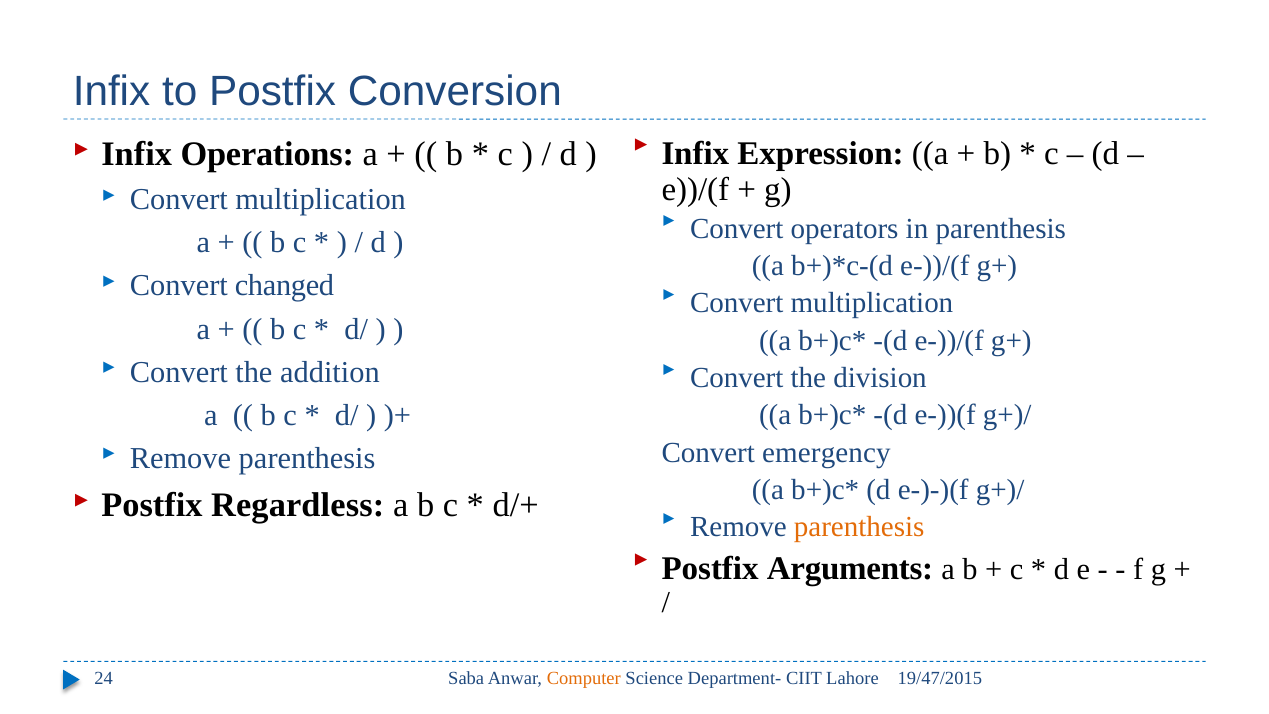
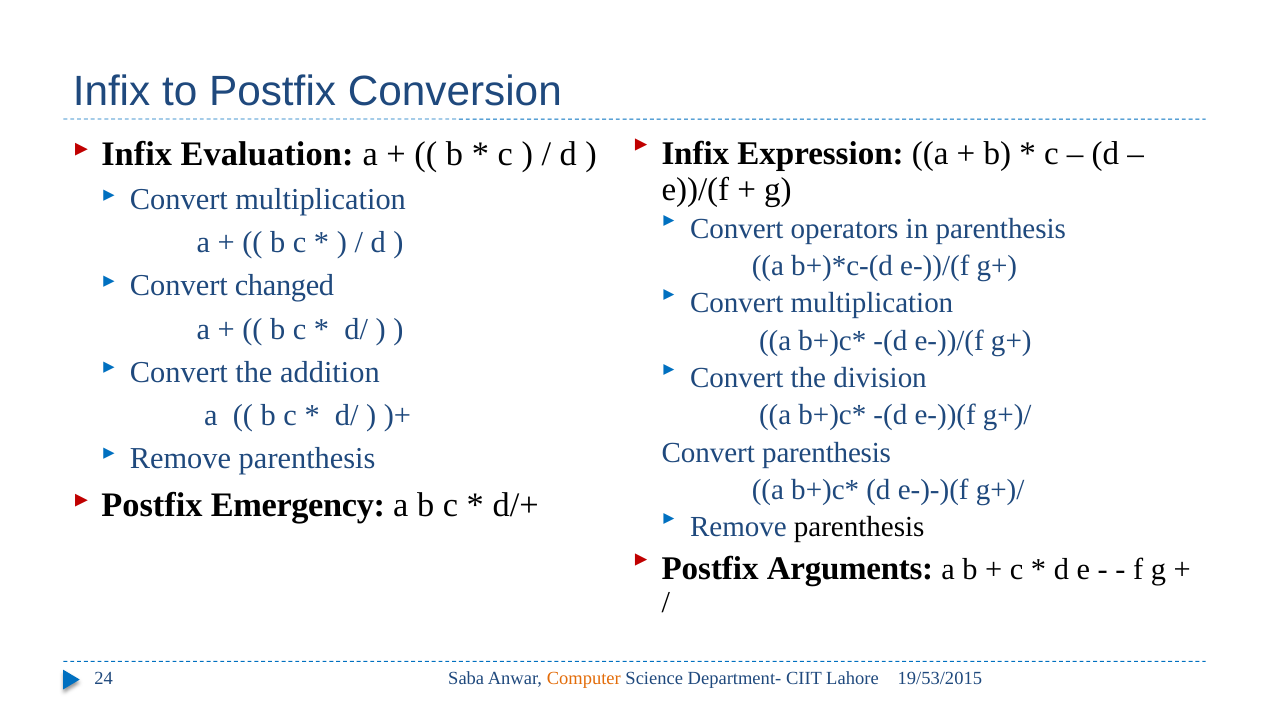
Operations: Operations -> Evaluation (267, 155)
Convert emergency: emergency -> parenthesis (827, 452)
Regardless: Regardless -> Emergency (298, 505)
parenthesis colour: orange -> black (859, 527)
19/47/2015: 19/47/2015 -> 19/53/2015 (940, 679)
